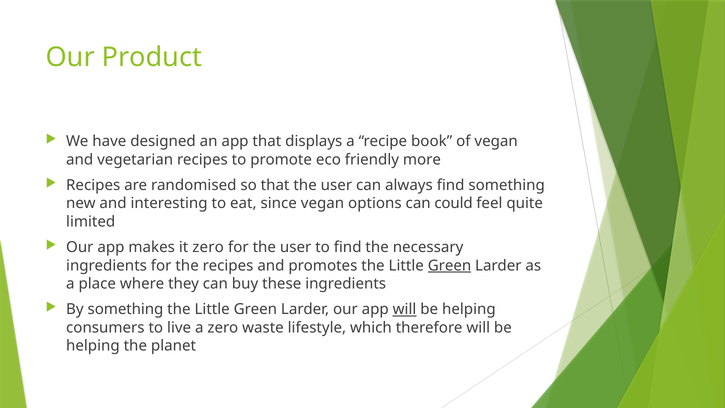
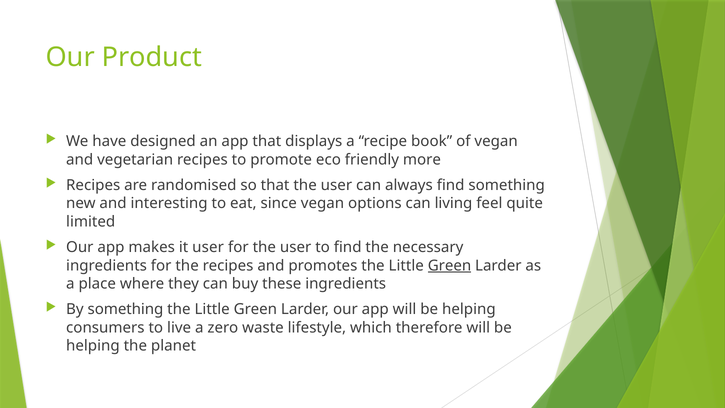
could: could -> living (454, 203)
it zero: zero -> user (208, 247)
will underline: present -> none (405, 309)
